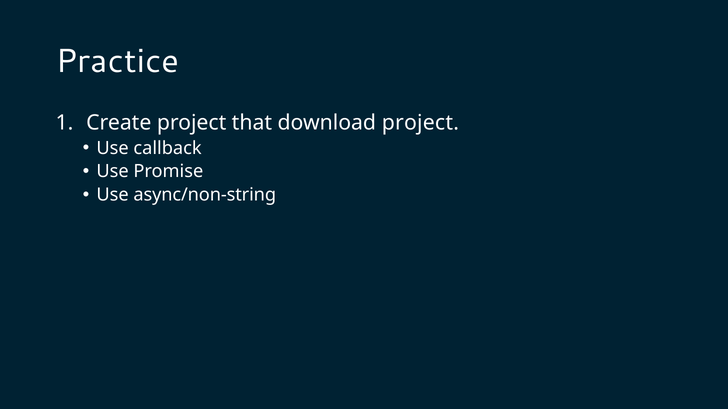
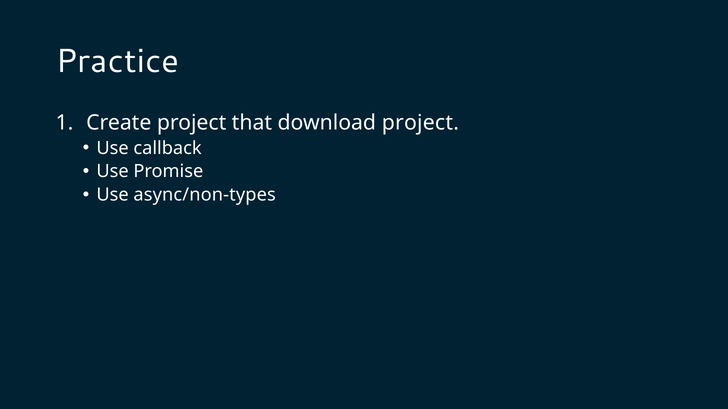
async/non-string: async/non-string -> async/non-types (205, 195)
